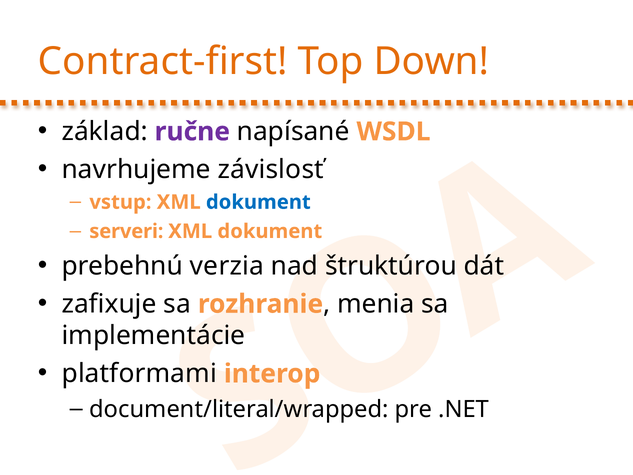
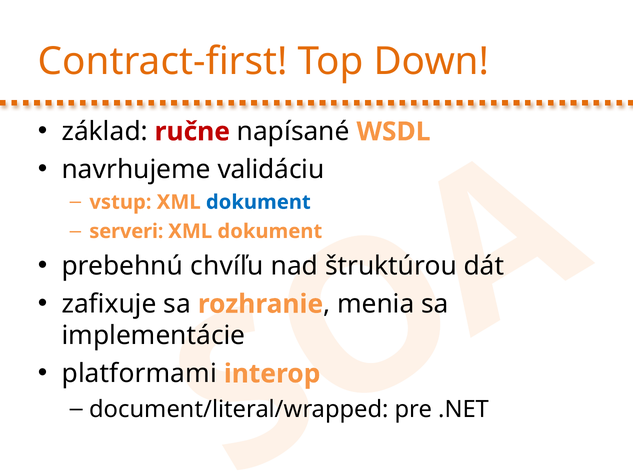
ručne colour: purple -> red (192, 132)
závislosť: závislosť -> validáciu (271, 170)
verzia: verzia -> chvíľu (227, 266)
